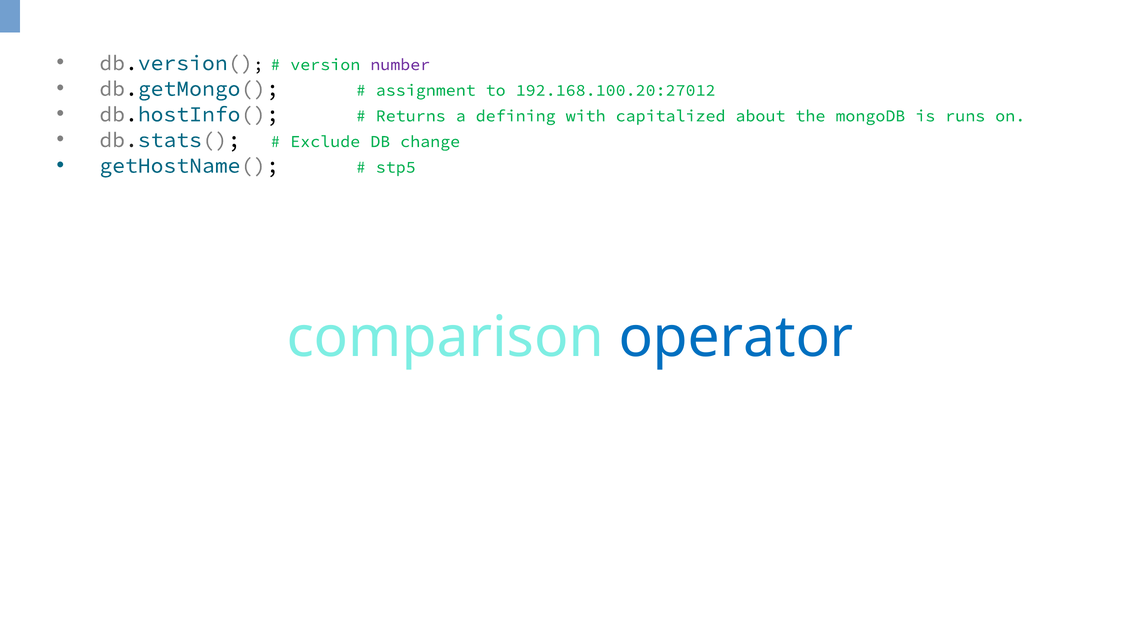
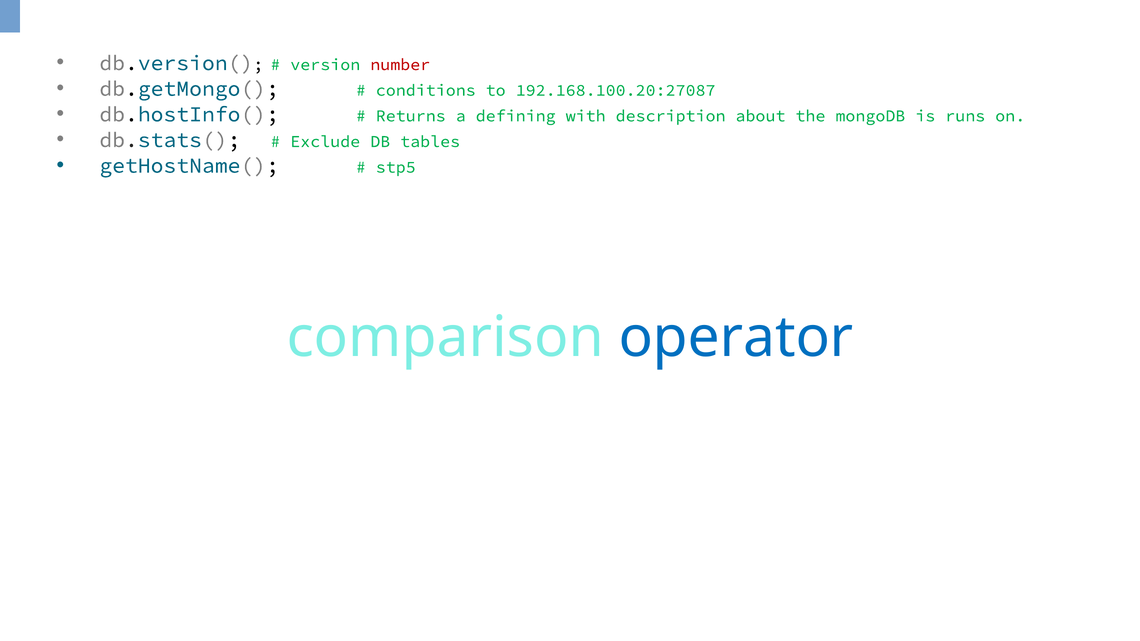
number colour: purple -> red (400, 65)
assignment: assignment -> conditions (426, 90)
192.168.100.20:27012: 192.168.100.20:27012 -> 192.168.100.20:27087 (616, 90)
capitalized: capitalized -> description (671, 116)
change: change -> tables (430, 142)
